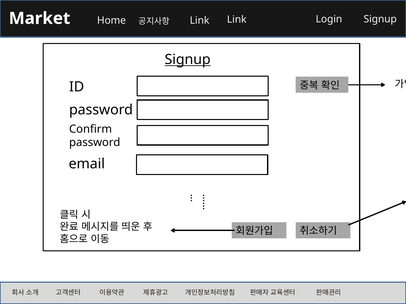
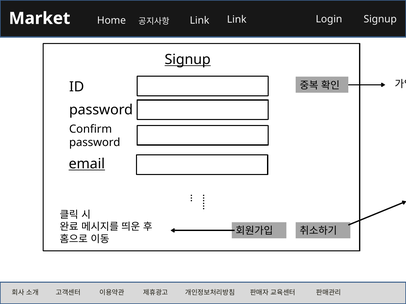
email underline: none -> present (87, 164)
